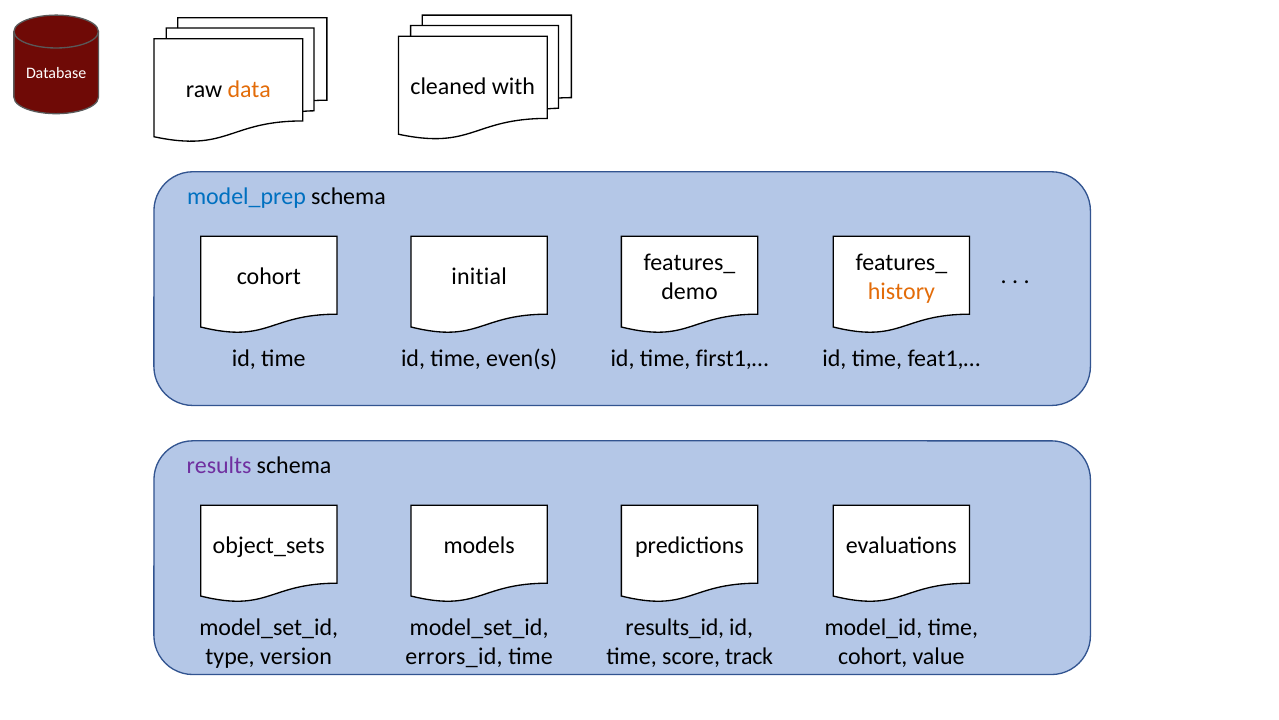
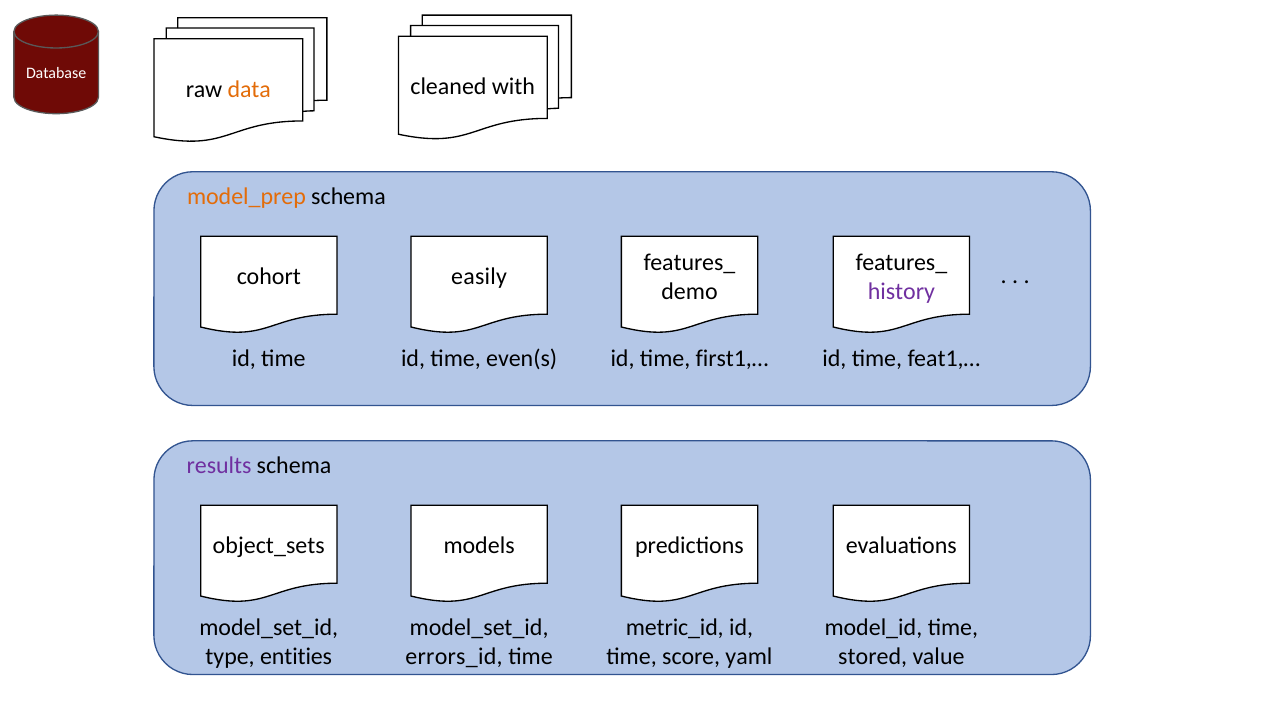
model_prep colour: blue -> orange (246, 196)
initial: initial -> easily (479, 277)
history colour: orange -> purple (901, 291)
results_id: results_id -> metric_id (675, 627)
version: version -> entities (296, 656)
track: track -> yaml (749, 656)
cohort: cohort -> stored (873, 656)
